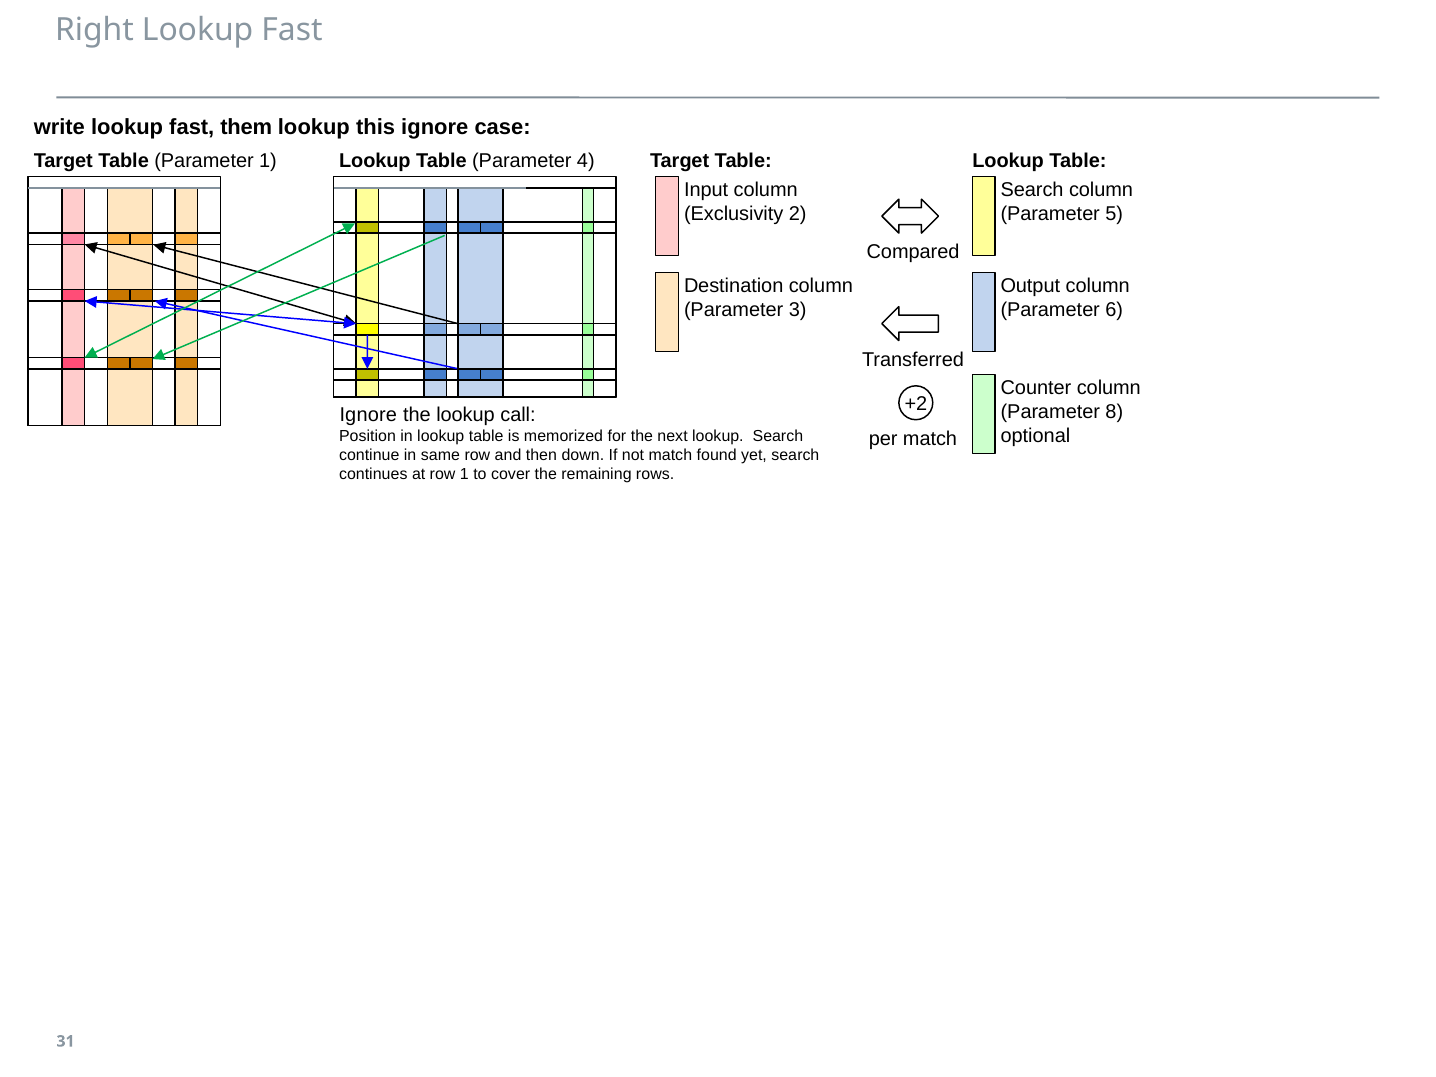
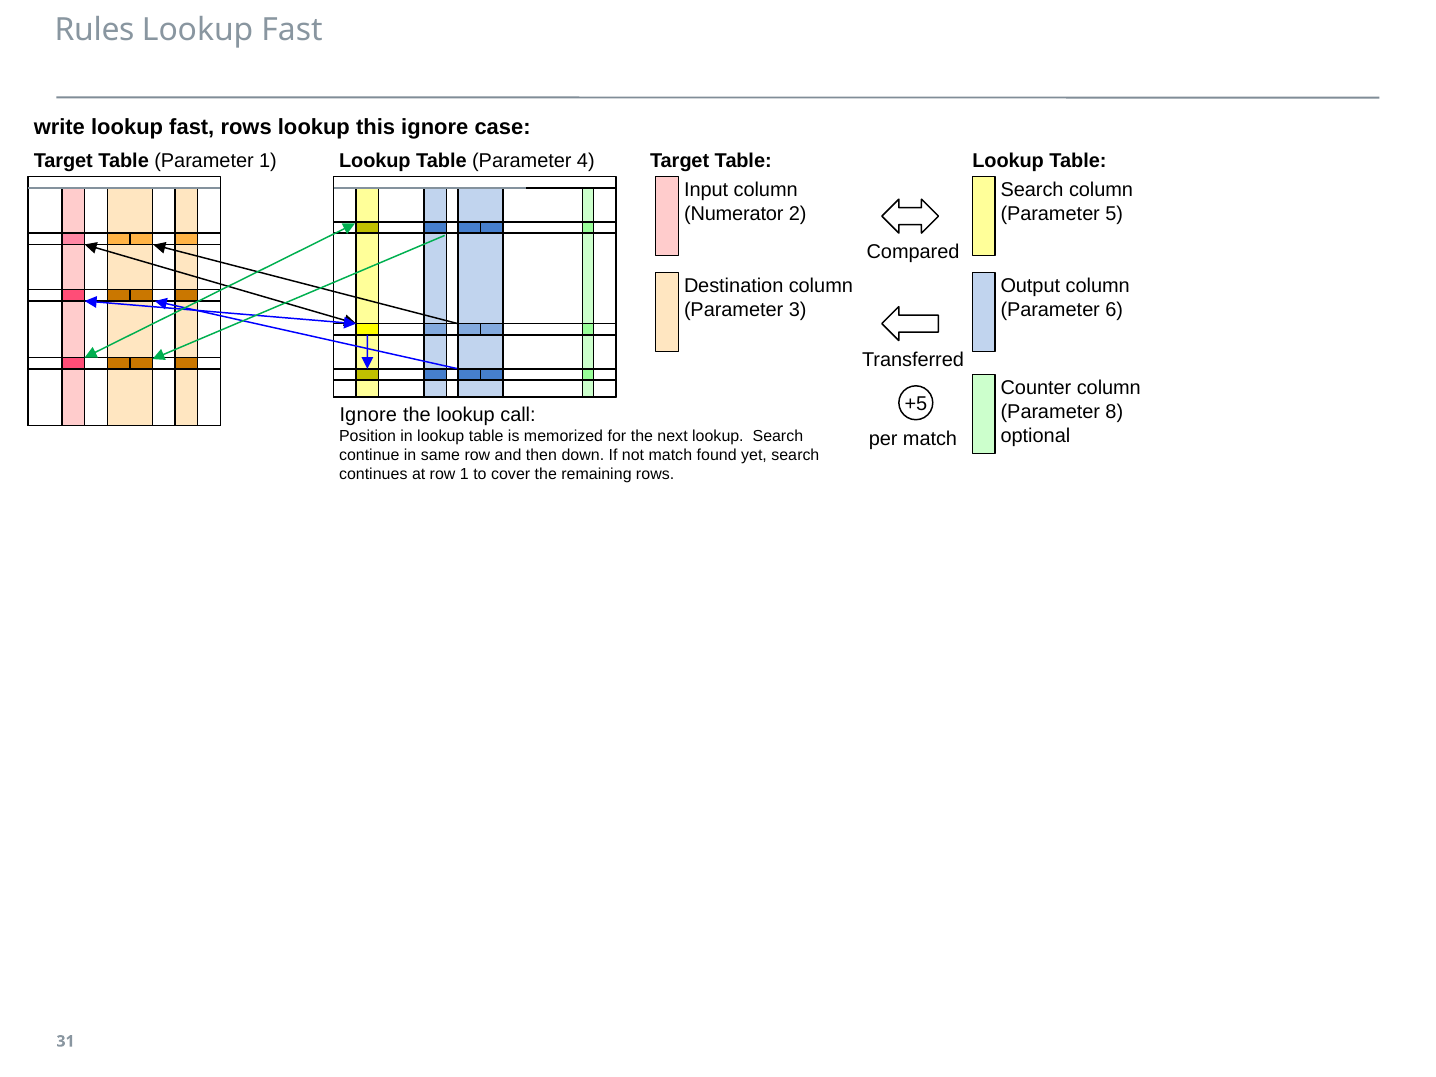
Right: Right -> Rules (95, 30)
fast them: them -> rows (246, 127)
Exclusivity: Exclusivity -> Numerator (734, 214)
+2: +2 -> +5 (916, 404)
